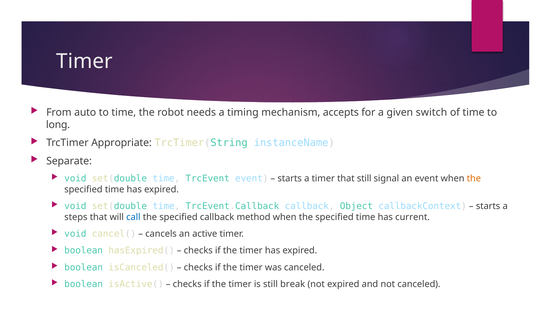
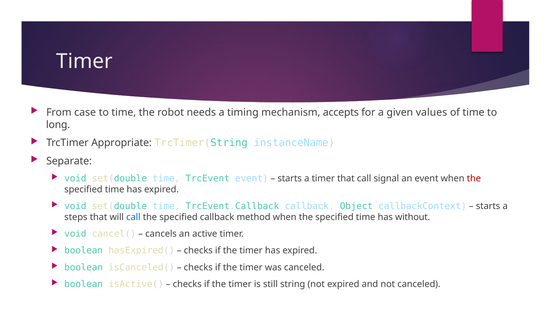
auto: auto -> case (85, 112)
switch: switch -> values (431, 112)
that still: still -> call (364, 178)
the colour: orange -> red (474, 178)
current: current -> without (413, 217)
break: break -> string (293, 284)
